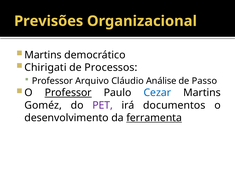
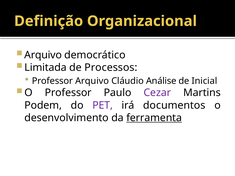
Previsões: Previsões -> Definição (49, 21)
Martins: Martins -> Arquivo (43, 55)
Chirigati: Chirigati -> Limitada (46, 68)
Passo: Passo -> Inicial (204, 81)
Professor underline: present -> none (68, 93)
Cezar colour: blue -> purple (157, 93)
Goméz: Goméz -> Podem (43, 105)
